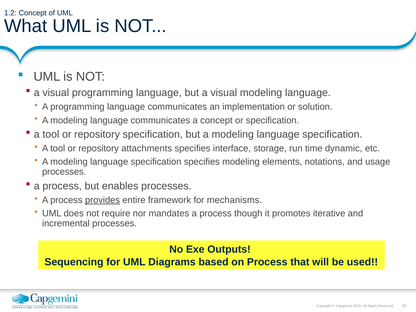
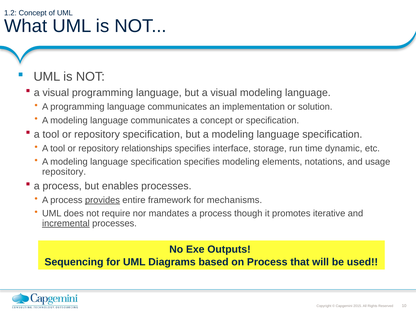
attachments: attachments -> relationships (147, 148)
processes: processes -> repository (64, 172)
incremental underline: none -> present (66, 223)
